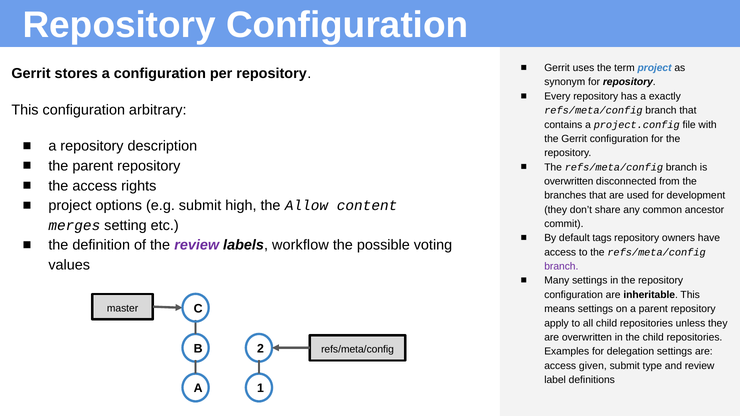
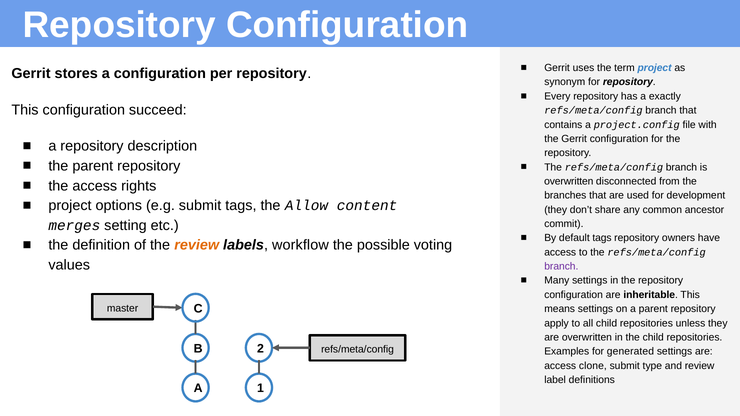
arbitrary: arbitrary -> succeed (158, 110)
submit high: high -> tags (241, 206)
review colour: purple -> orange (197, 245)
delegation: delegation -> generated (630, 352)
given: given -> clone (593, 366)
